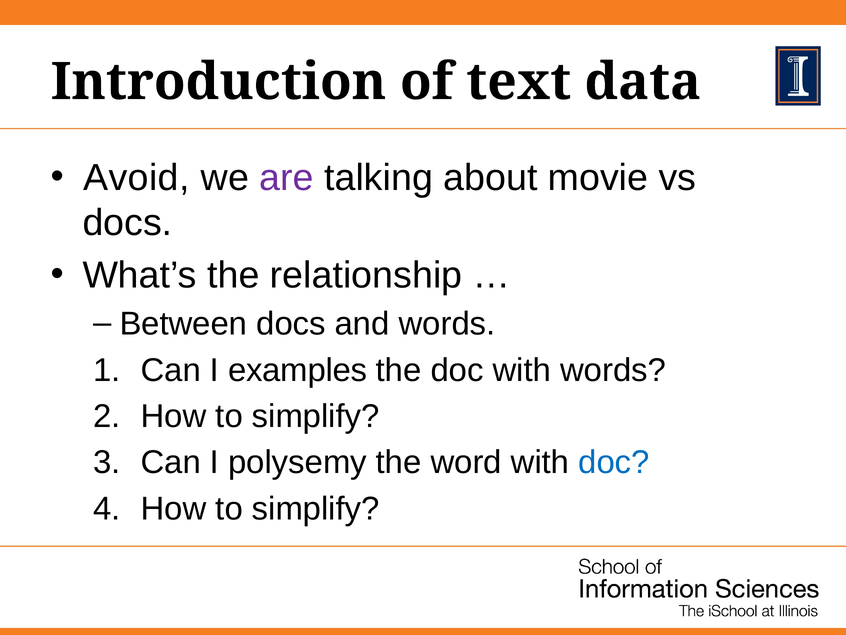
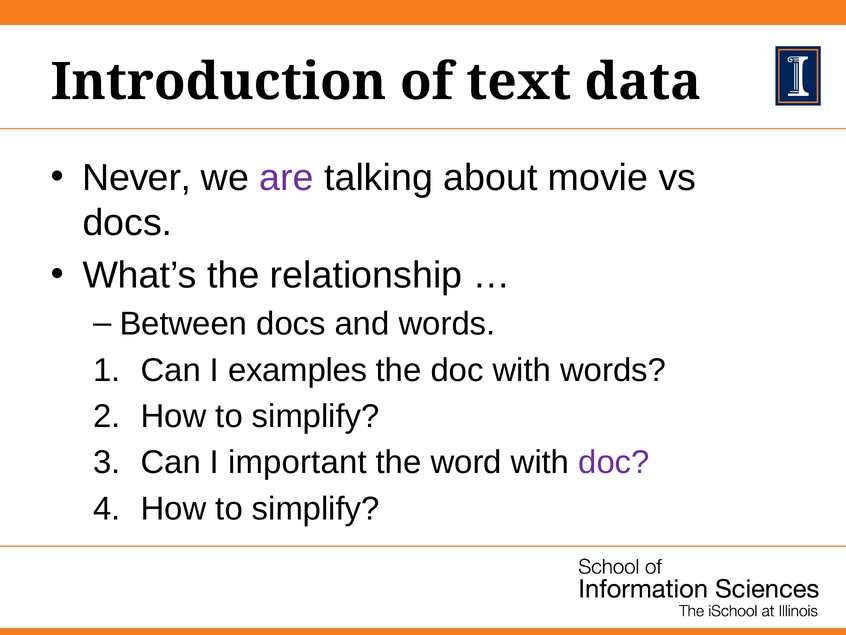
Avoid: Avoid -> Never (137, 177)
polysemy: polysemy -> important (297, 462)
doc colour: blue -> purple (614, 462)
